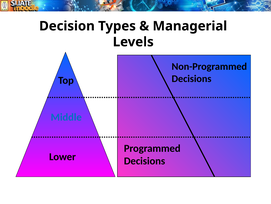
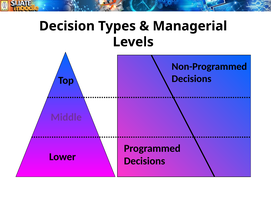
Middle colour: blue -> purple (66, 117)
